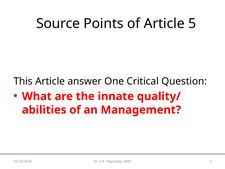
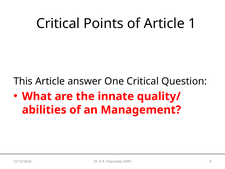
Source: Source -> Critical (58, 23)
5: 5 -> 1 (192, 23)
